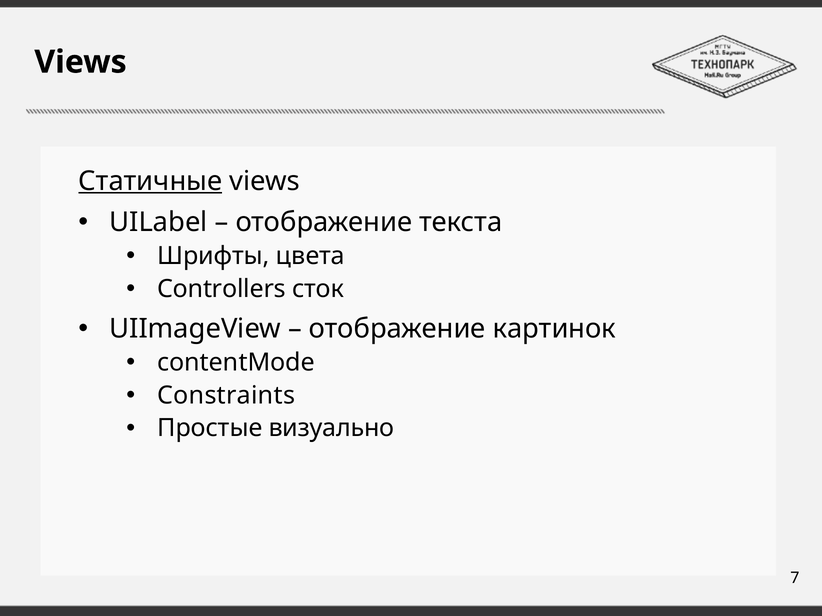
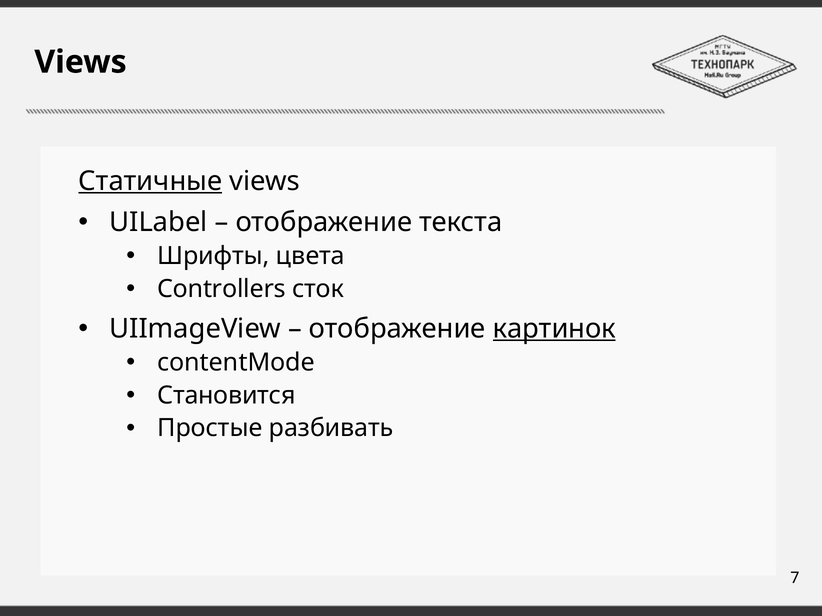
картинок underline: none -> present (554, 329)
Constraints: Constraints -> Становится (226, 396)
визуально: визуально -> разбивать (331, 429)
